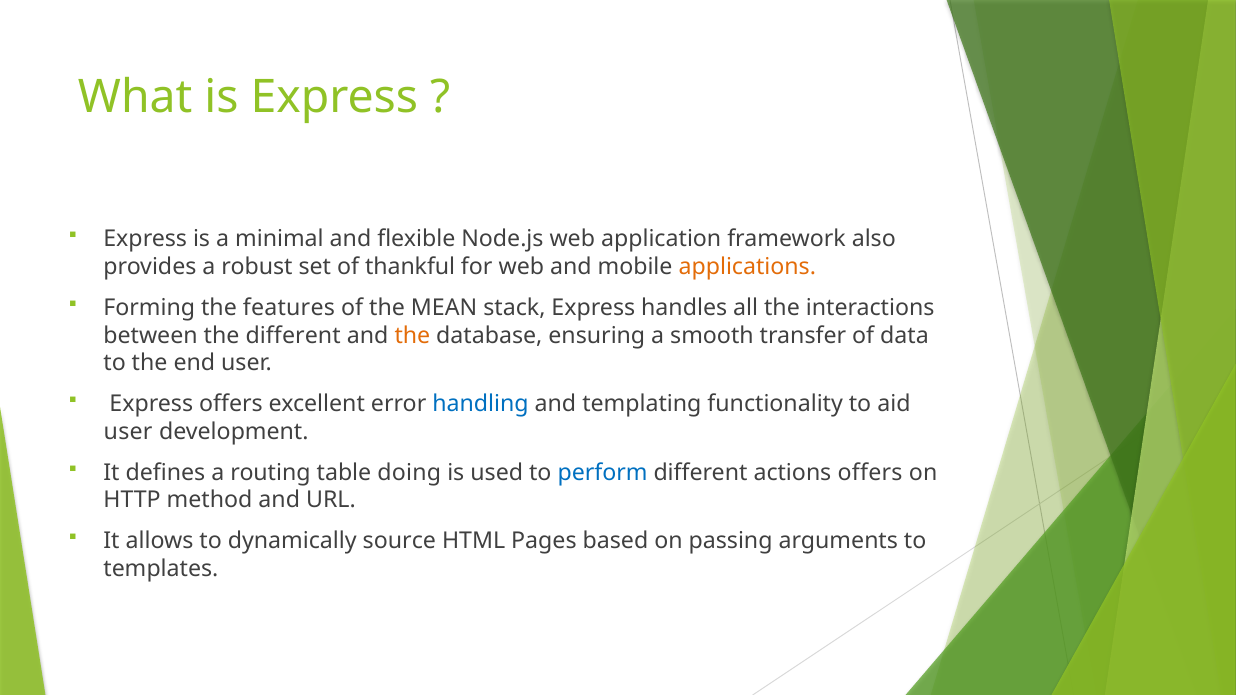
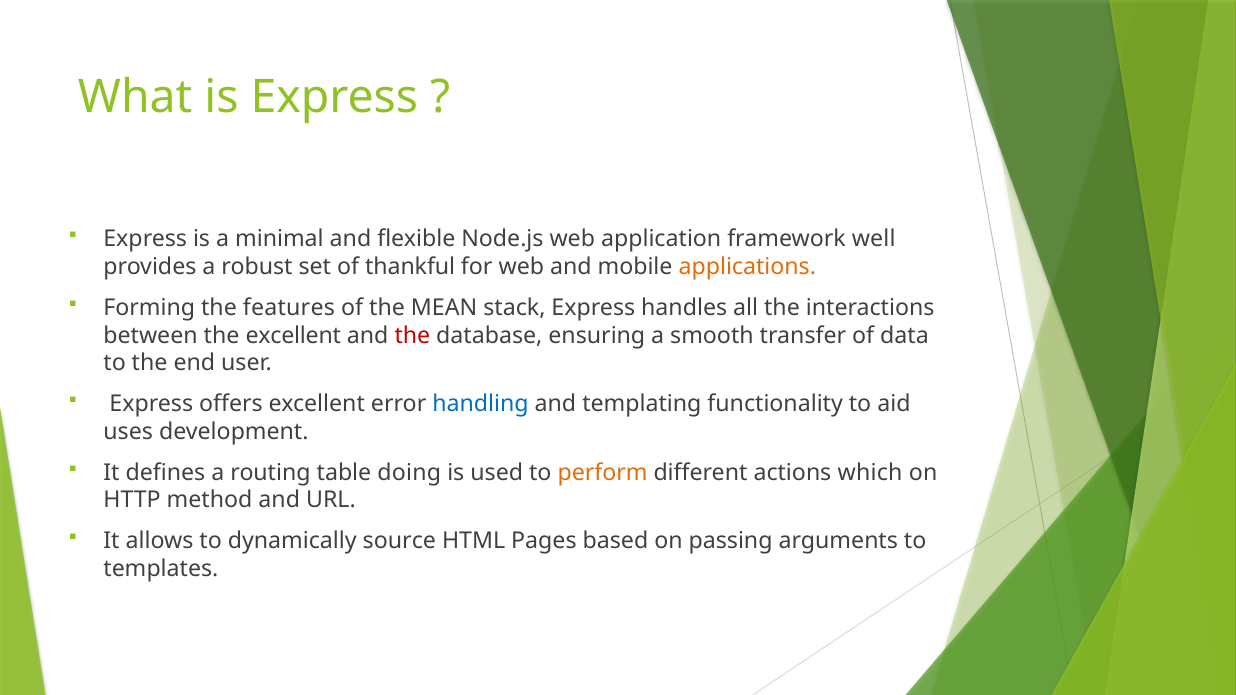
also: also -> well (874, 239)
the different: different -> excellent (293, 336)
the colour: orange -> red (412, 336)
user: user -> uses (128, 432)
perform colour: blue -> orange (603, 473)
actions offers: offers -> which (870, 473)
